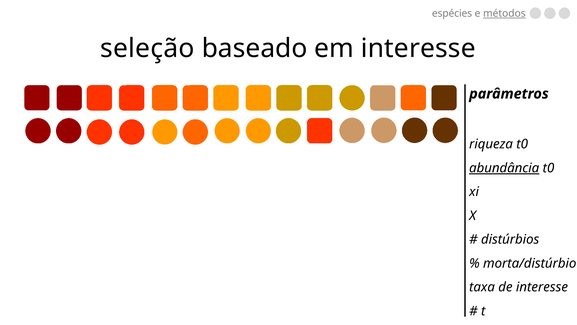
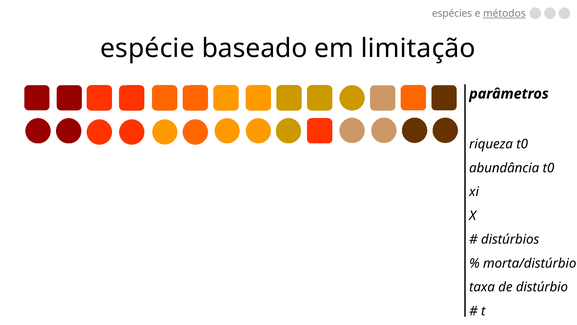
seleção: seleção -> espécie (147, 48)
em interesse: interesse -> limitação (418, 48)
abundância underline: present -> none (504, 168)
de interesse: interesse -> distúrbio (542, 287)
